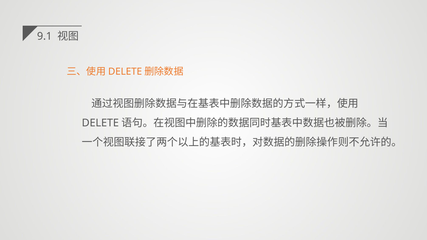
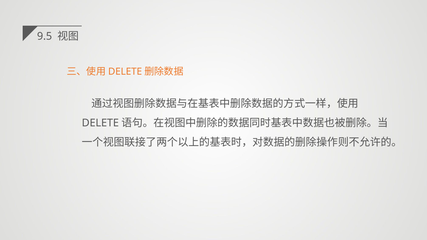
9.1: 9.1 -> 9.5 (45, 36)
